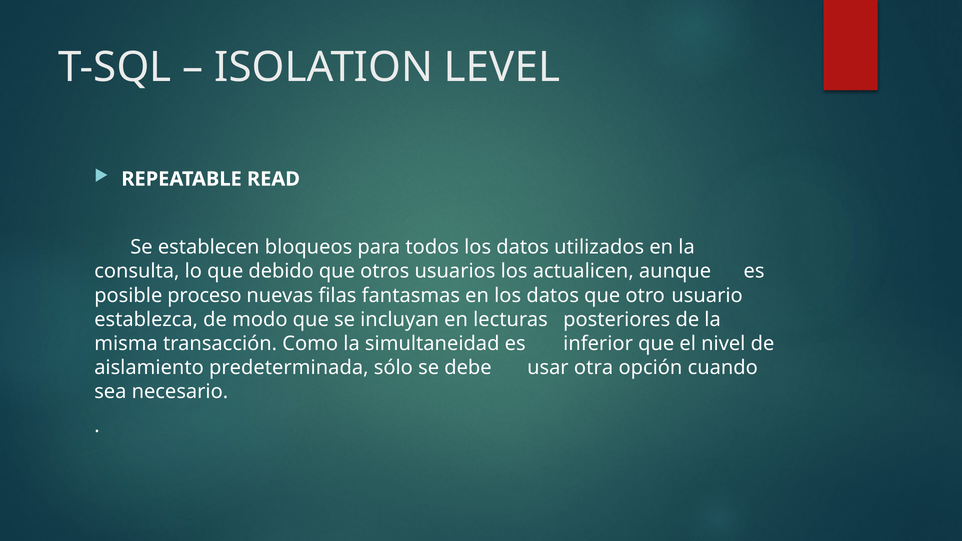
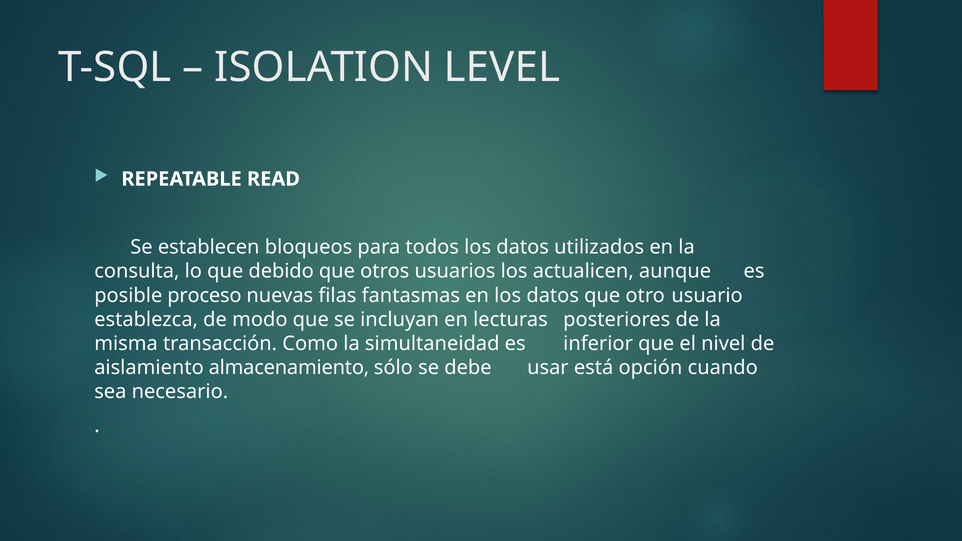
predeterminada: predeterminada -> almacenamiento (289, 368)
otra: otra -> está (594, 368)
